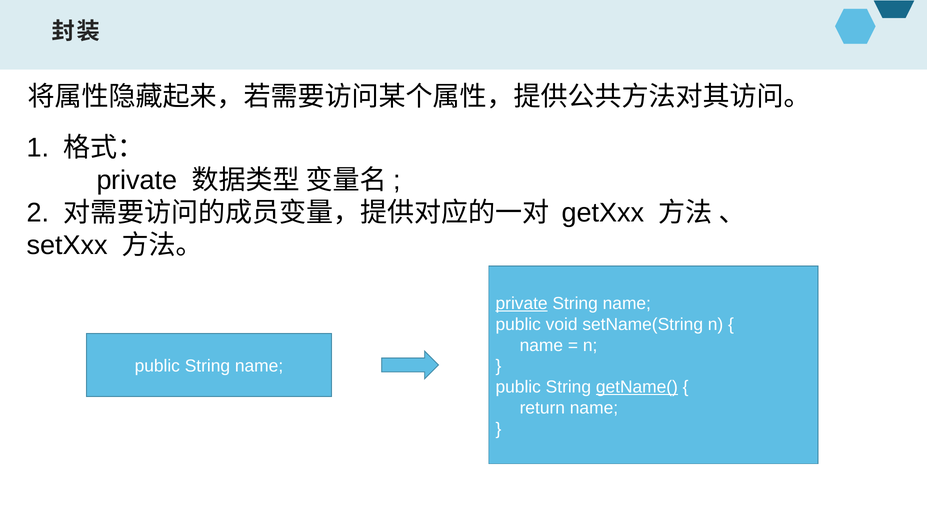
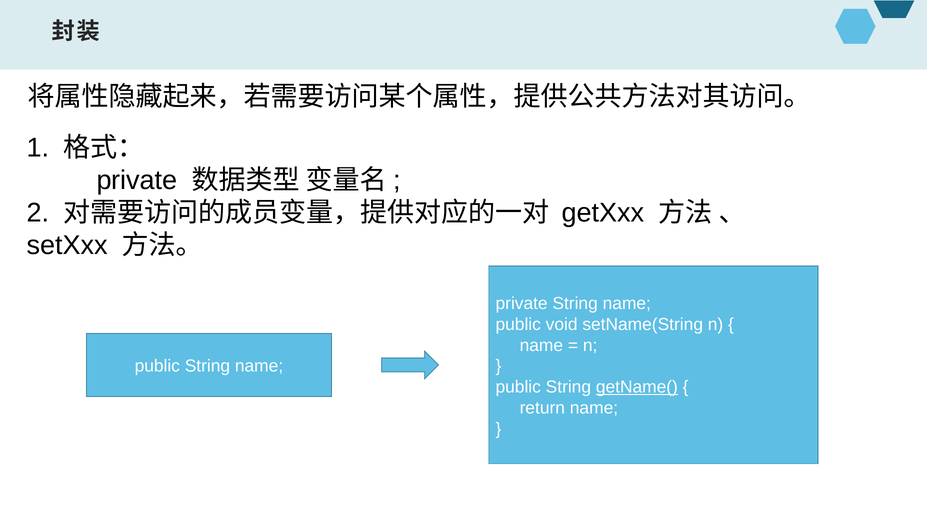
private underline: present -> none (522, 303)
